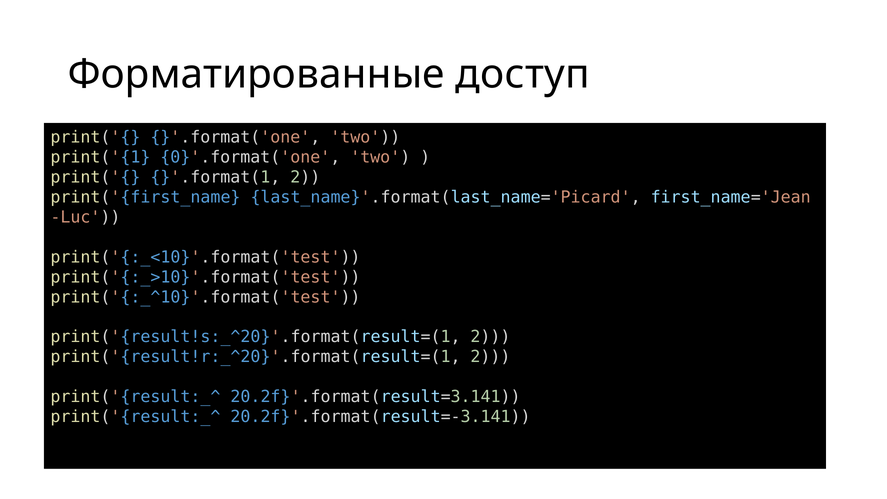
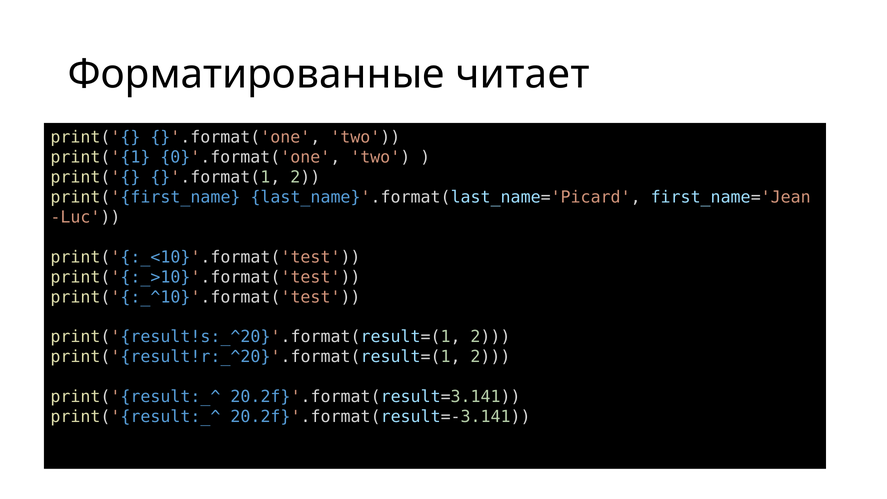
доступ: доступ -> читает (523, 75)
